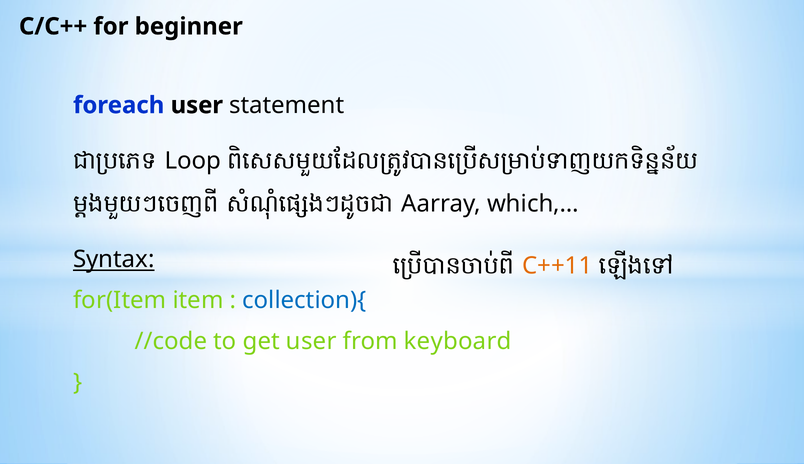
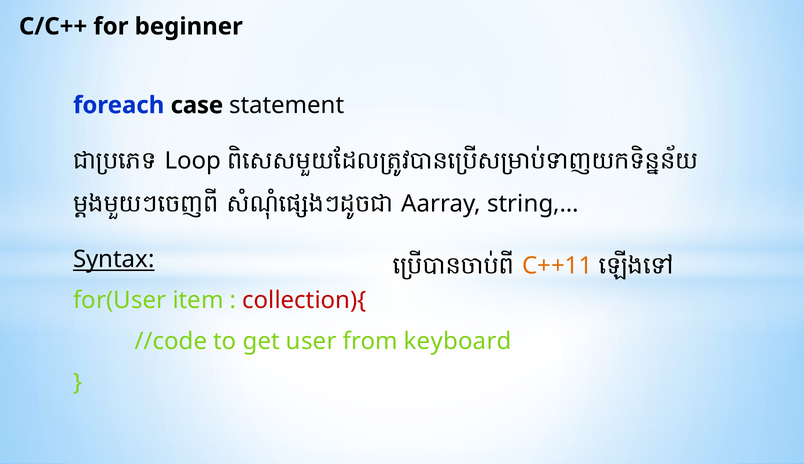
foreach user: user -> case (197, 105)
which,…: which,… -> string,… (533, 204)
for(Item: for(Item -> for(User (120, 300)
collection){ colour: blue -> red (304, 300)
